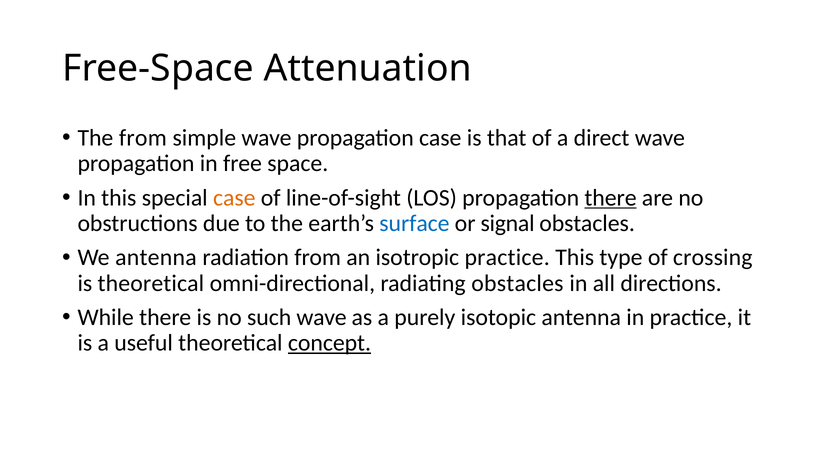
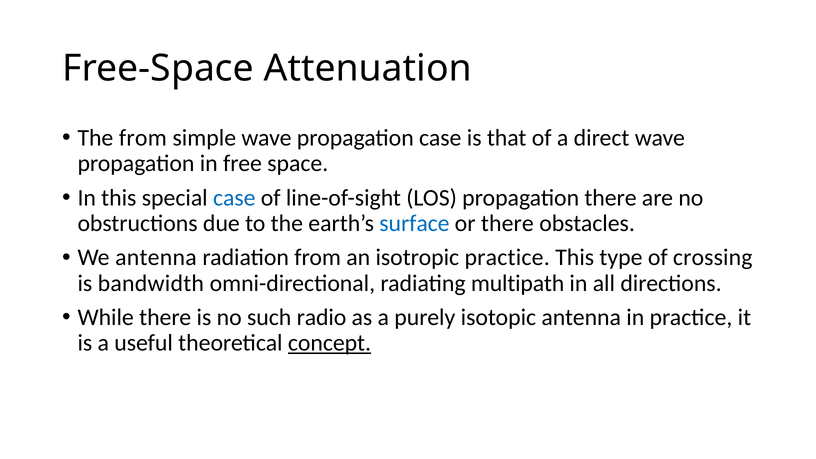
case colour: orange -> blue (234, 198)
there underline: present -> none (611, 198)
or signal: signal -> there (507, 223)
is theoretical: theoretical -> bandwidth (151, 283)
radiating obstacles: obstacles -> multipath (518, 283)
such wave: wave -> radio (322, 317)
